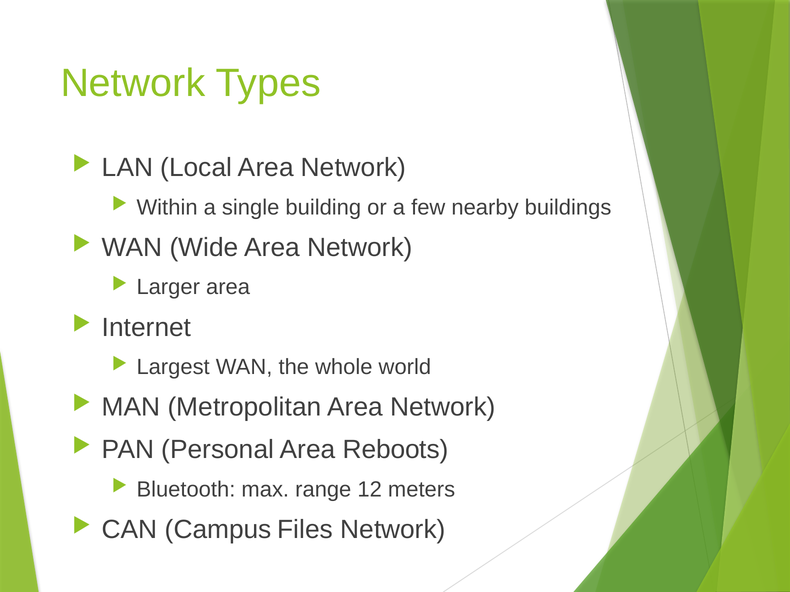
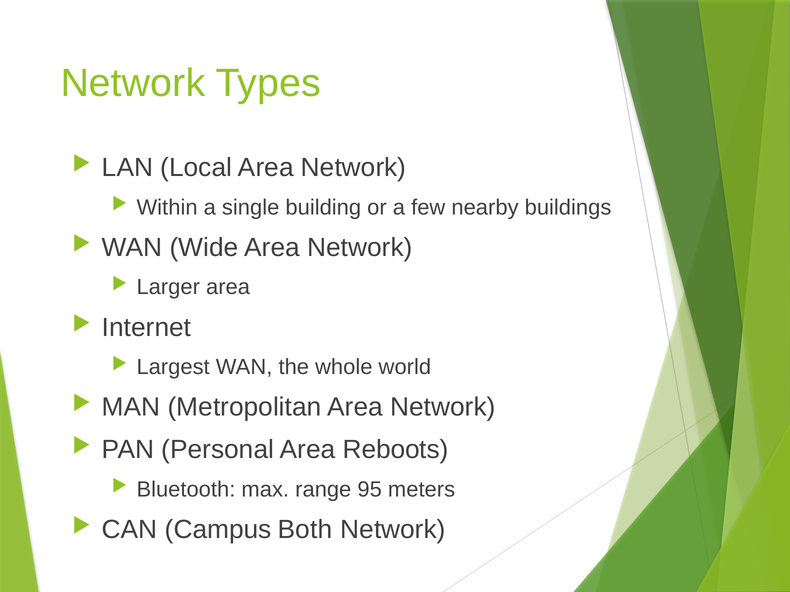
12: 12 -> 95 (370, 490)
Files: Files -> Both (305, 530)
